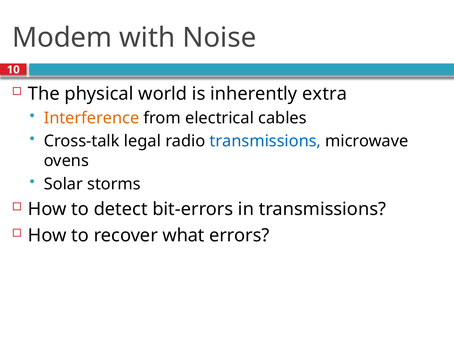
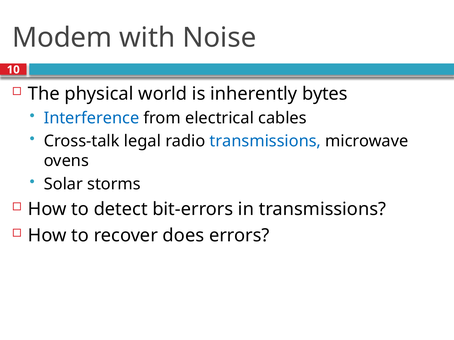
extra: extra -> bytes (325, 94)
Interference colour: orange -> blue (92, 118)
what: what -> does (183, 236)
